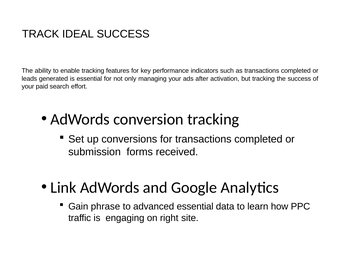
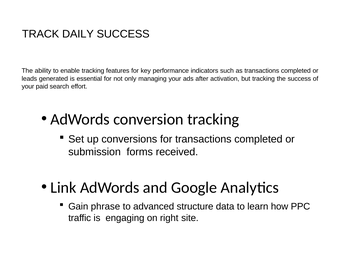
IDEAL: IDEAL -> DAILY (78, 34)
advanced essential: essential -> structure (195, 207)
